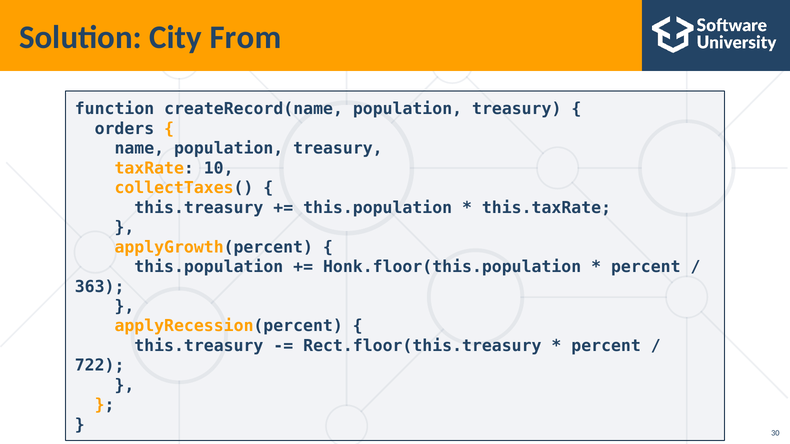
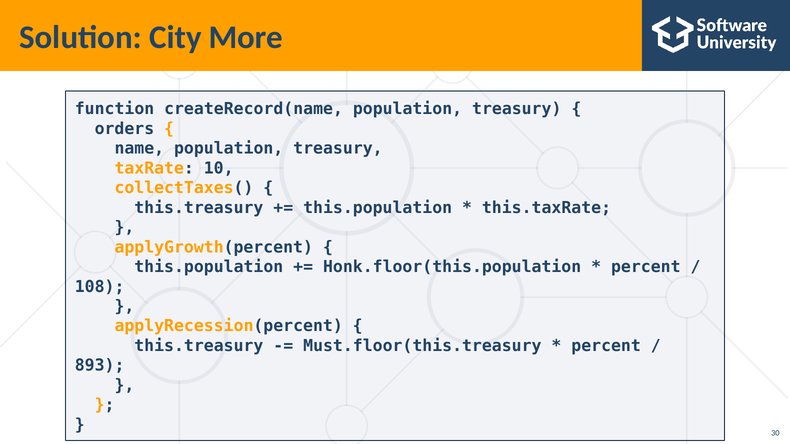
From: From -> More (246, 37)
363: 363 -> 108 (100, 287)
Rect.floor(this.treasury: Rect.floor(this.treasury -> Must.floor(this.treasury (422, 346)
722: 722 -> 893 (100, 366)
